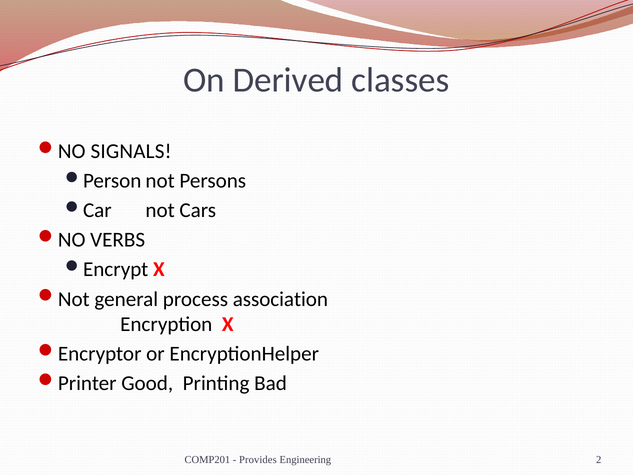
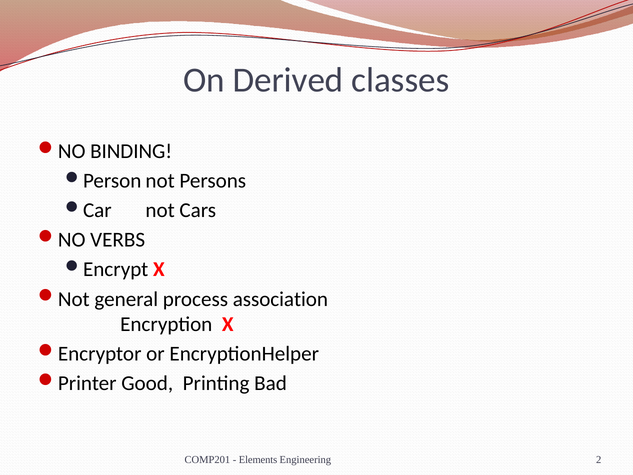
SIGNALS: SIGNALS -> BINDING (131, 151)
Provides: Provides -> Elements (258, 460)
